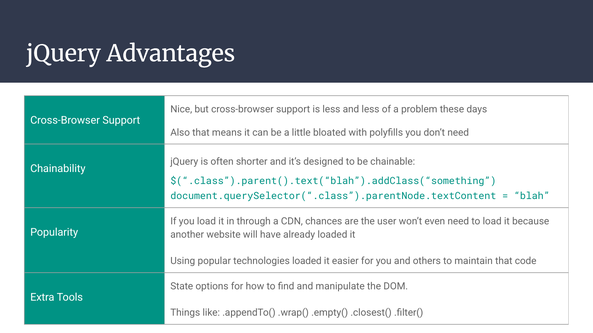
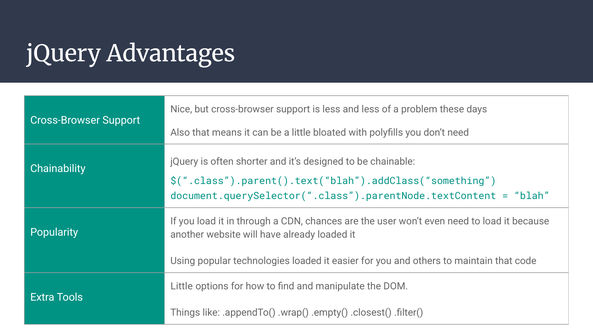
State: State -> Little (182, 287)
